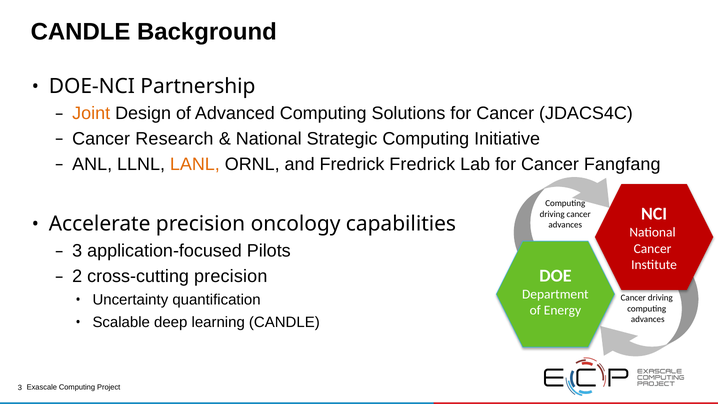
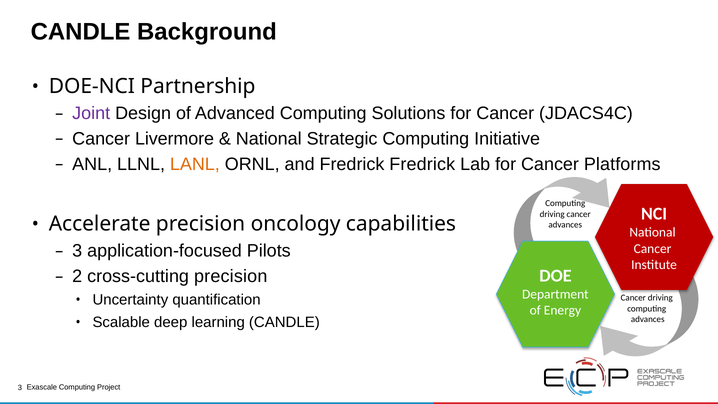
Joint colour: orange -> purple (91, 113)
Research: Research -> Livermore (175, 139)
Fangfang: Fangfang -> Platforms (622, 164)
